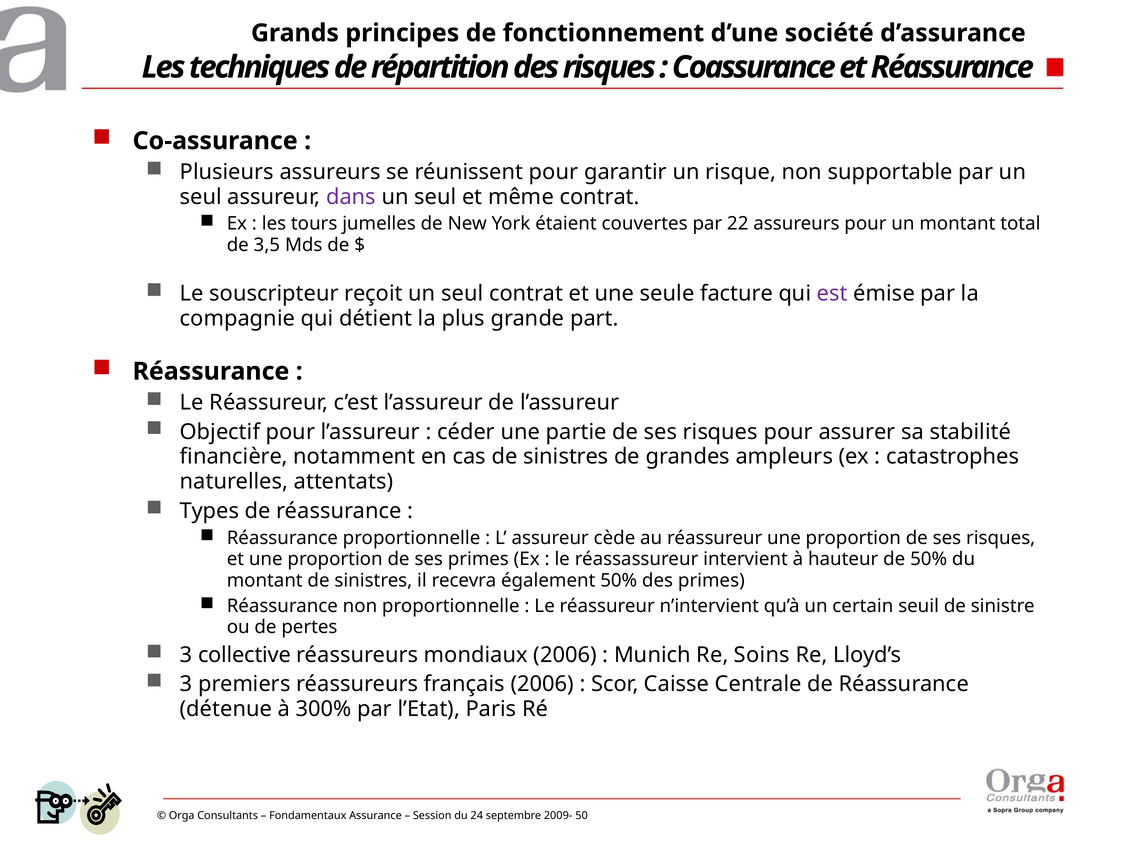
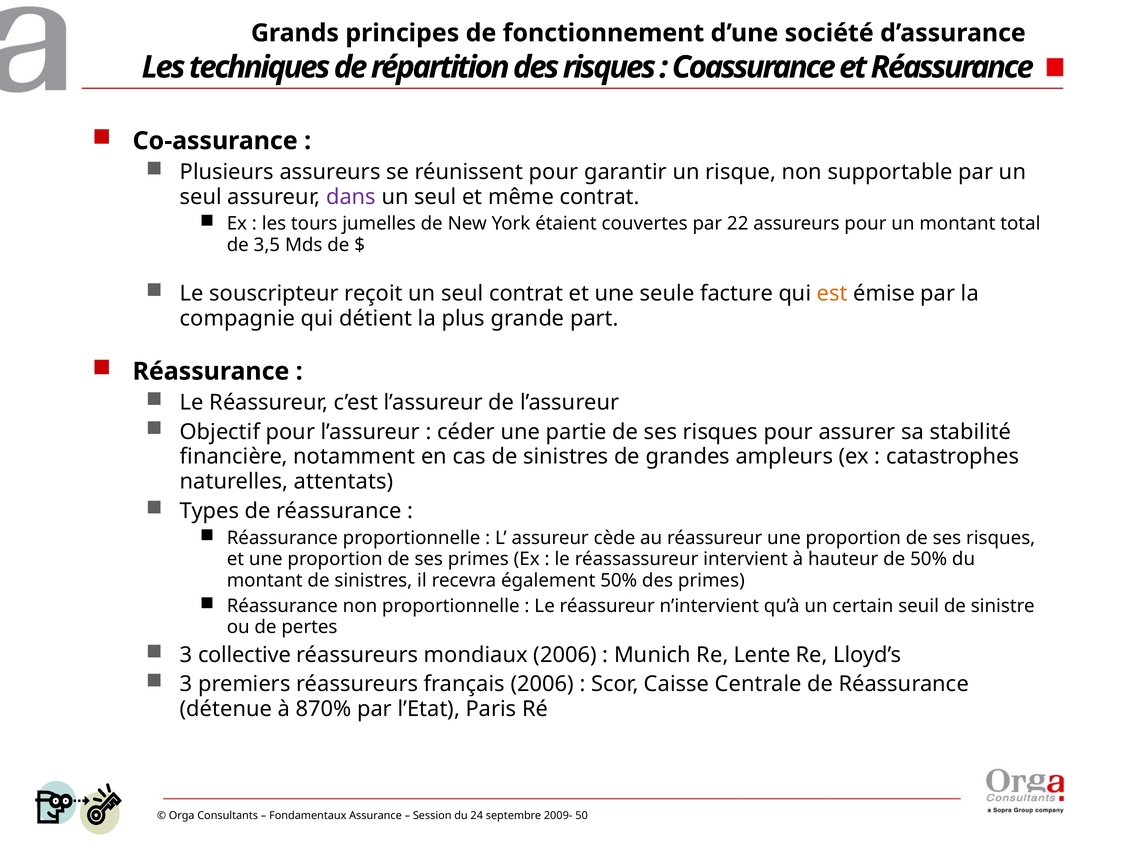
est colour: purple -> orange (832, 294)
Soins: Soins -> Lente (762, 655)
300%: 300% -> 870% (324, 709)
